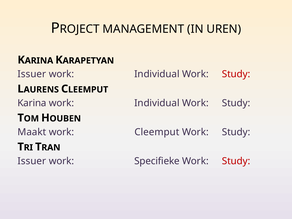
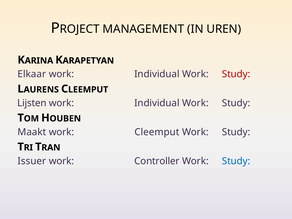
Issuer: Issuer -> Elkaar (32, 74)
Karina: Karina -> Lijsten (32, 103)
Specifieke: Specifieke -> Controller (157, 161)
Study colour: red -> blue (236, 161)
